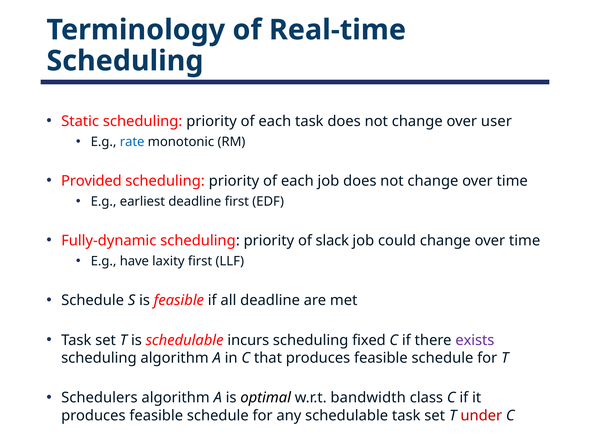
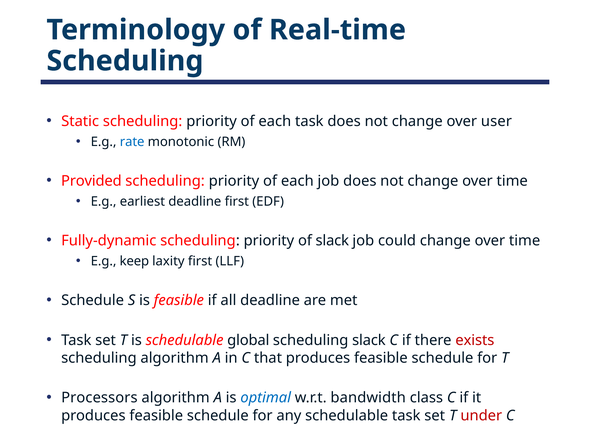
have: have -> keep (134, 261)
incurs: incurs -> global (248, 340)
scheduling fixed: fixed -> slack (369, 340)
exists colour: purple -> red (475, 340)
Schedulers: Schedulers -> Processors (99, 397)
optimal colour: black -> blue (266, 397)
